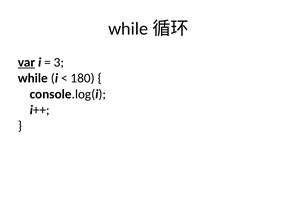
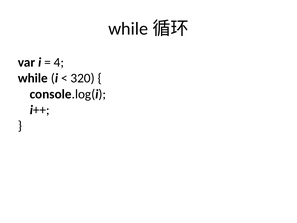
var underline: present -> none (26, 62)
3: 3 -> 4 (59, 62)
180: 180 -> 320 (83, 78)
